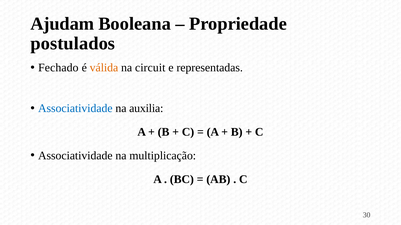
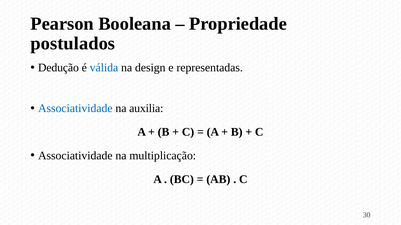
Ajudam: Ajudam -> Pearson (62, 24)
Fechado: Fechado -> Dedução (58, 68)
válida colour: orange -> blue (104, 68)
circuit: circuit -> design (150, 68)
